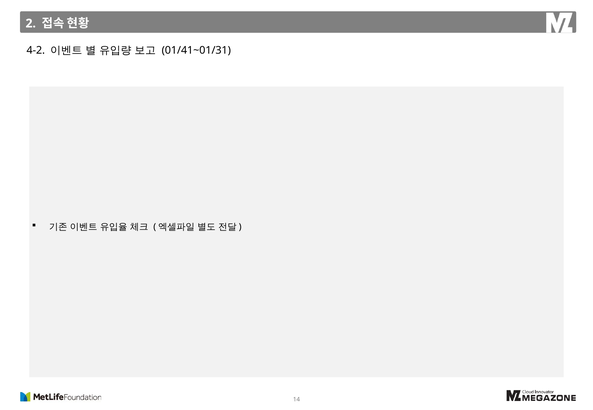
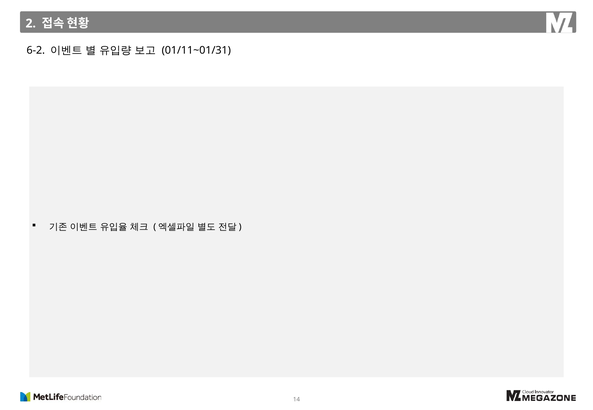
4-2: 4-2 -> 6-2 (36, 50)
01/41~01/31: 01/41~01/31 -> 01/11~01/31 (196, 50)
